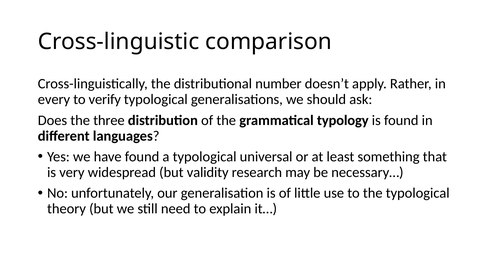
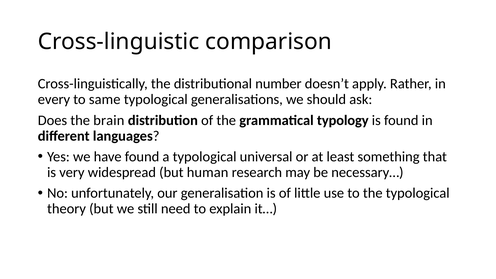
verify: verify -> same (105, 99)
three: three -> brain (109, 120)
validity: validity -> human (208, 172)
